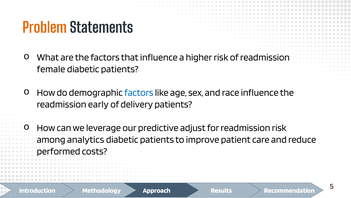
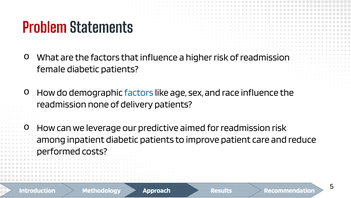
Problem colour: orange -> red (45, 28)
early: early -> none (98, 104)
adjust: adjust -> aimed (193, 128)
analytics: analytics -> inpatient (86, 139)
